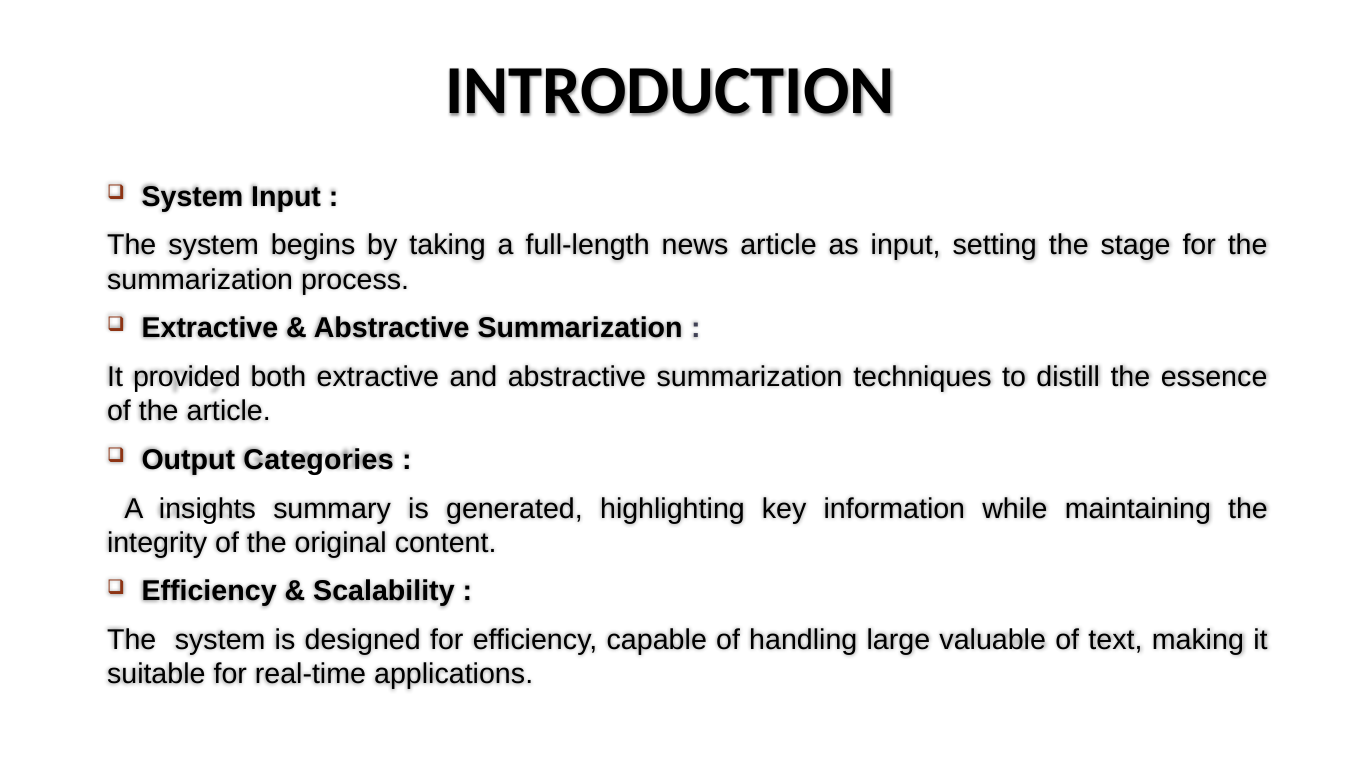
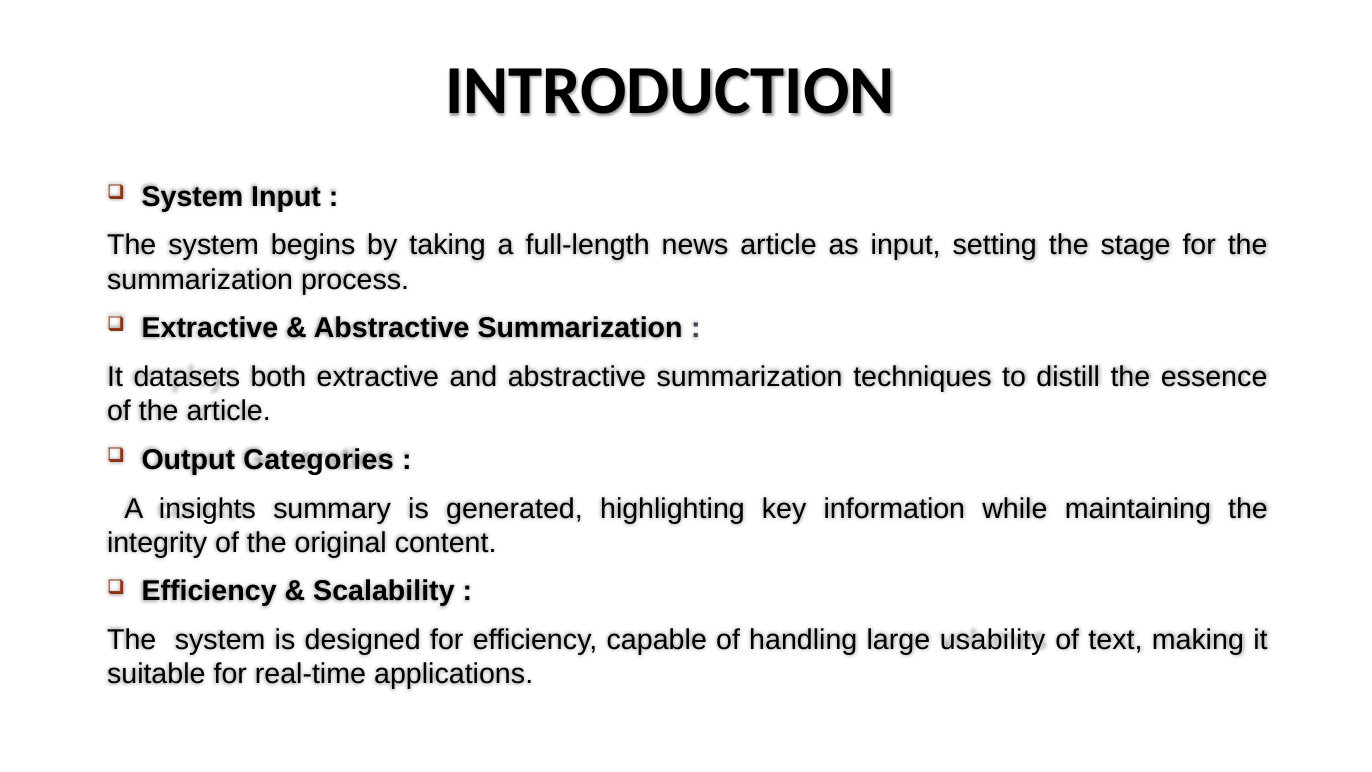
provided: provided -> datasets (187, 377)
valuable: valuable -> usability (993, 640)
